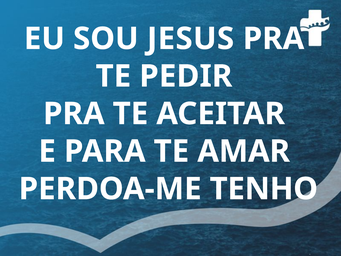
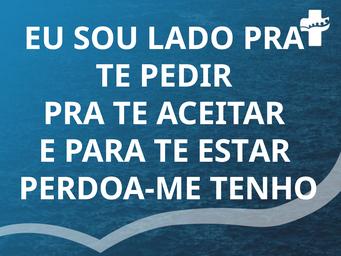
JESUS: JESUS -> LADO (191, 39)
AMAR: AMAR -> ESTAR (244, 151)
